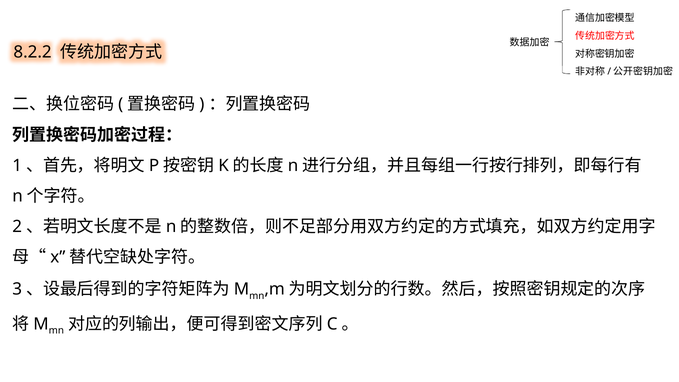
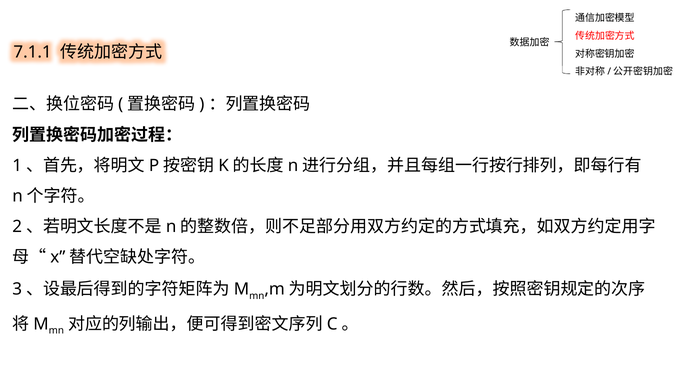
8.2.2: 8.2.2 -> 7.1.1 (33, 52)
